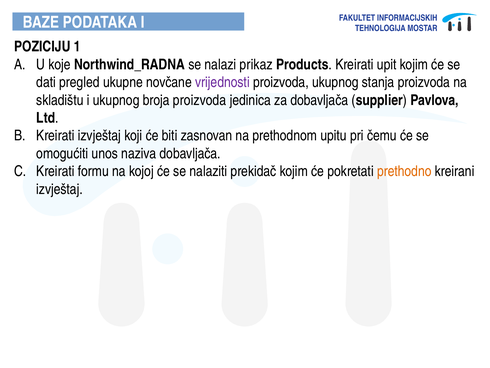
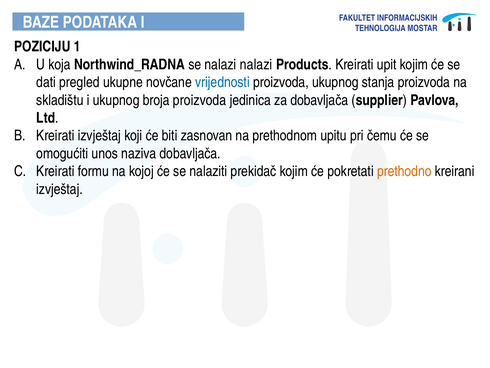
koje: koje -> koja (60, 64)
nalazi prikaz: prikaz -> nalazi (256, 64)
vrijednosti colour: purple -> blue (222, 82)
